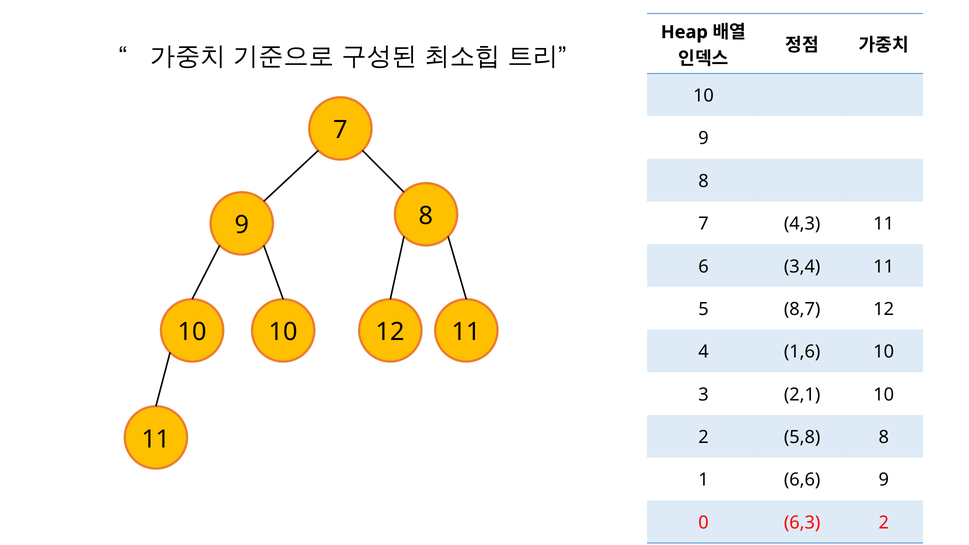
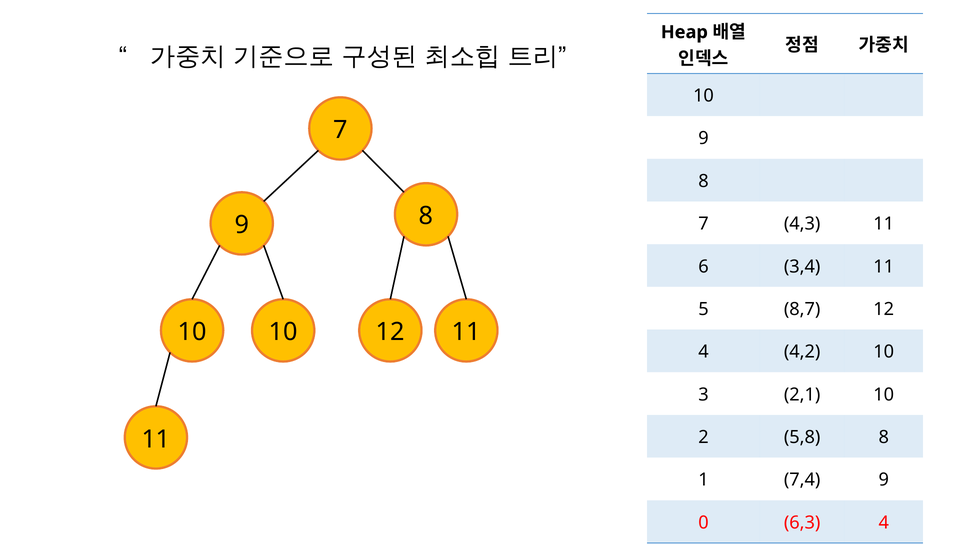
1,6: 1,6 -> 4,2 (802, 352)
6,6: 6,6 -> 7,4 (802, 480)
6,3 2: 2 -> 4 (884, 523)
